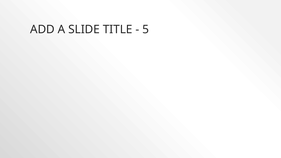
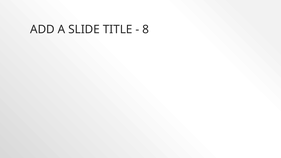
5: 5 -> 8 (146, 29)
